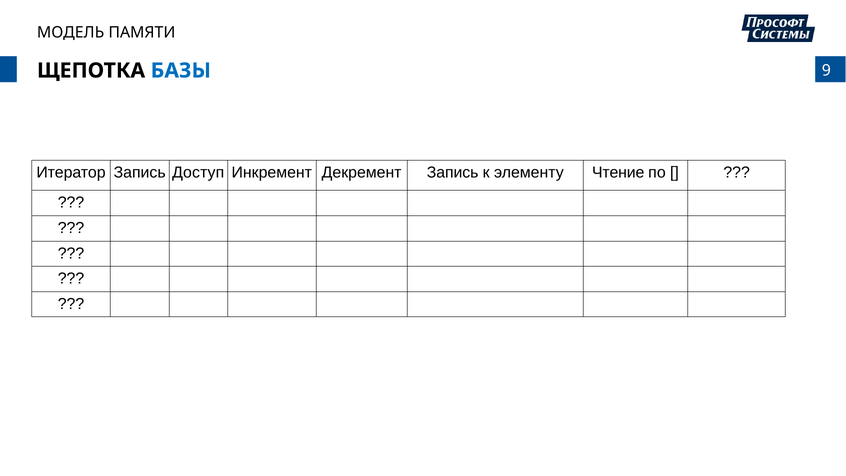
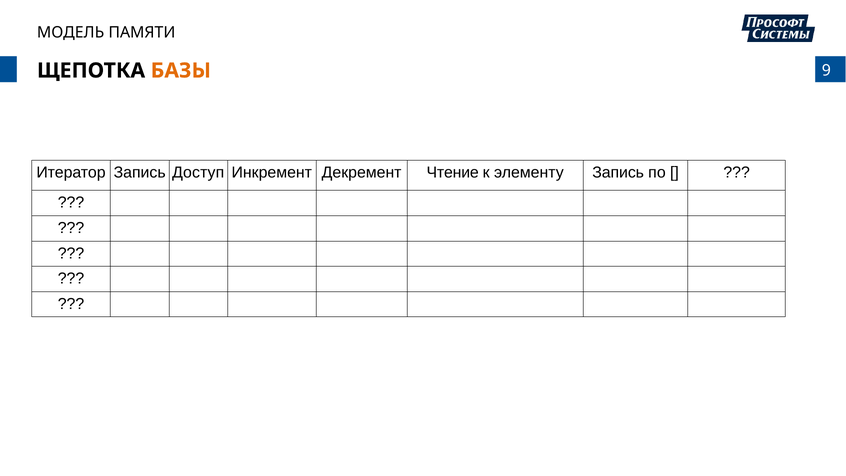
БАЗЫ colour: blue -> orange (181, 71)
Декремент Запись: Запись -> Чтение (453, 173)
элементу Чтение: Чтение -> Запись (618, 173)
